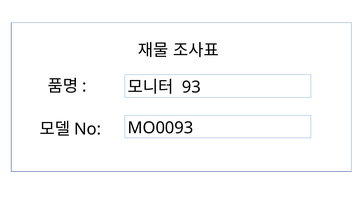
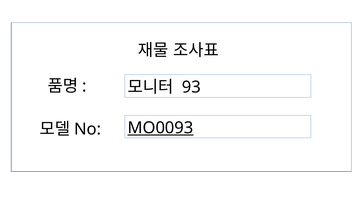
MO0093 underline: none -> present (160, 128)
